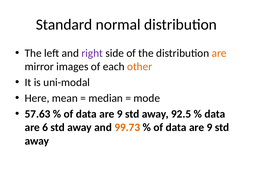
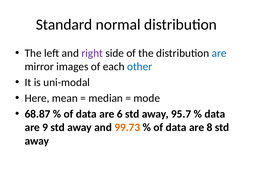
are colour: orange -> blue (219, 53)
other colour: orange -> blue (140, 67)
57.63: 57.63 -> 68.87 (38, 114)
9: 9 -> 6 (120, 114)
92.5: 92.5 -> 95.7 (181, 114)
6: 6 -> 9 (45, 127)
9: 9 -> 8 (209, 127)
